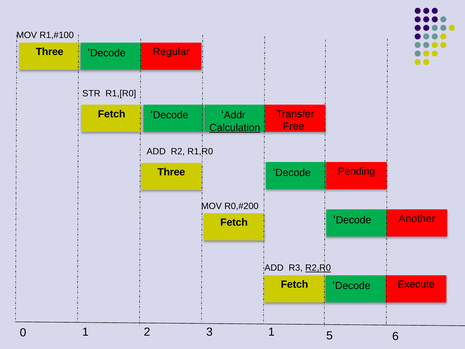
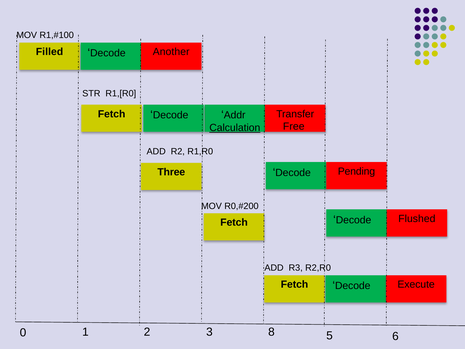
Three: Three -> Filled (50, 52)
Regular: Regular -> Another (171, 52)
Another: Another -> Flushed (417, 218)
R2,R0 underline: present -> none (318, 268)
3 1: 1 -> 8 (271, 332)
